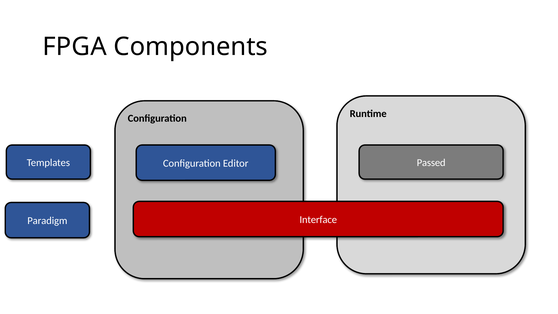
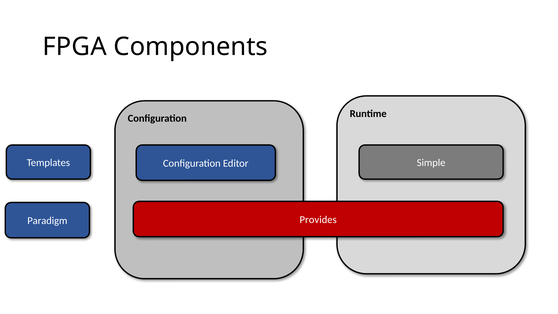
Passed: Passed -> Simple (431, 163)
Interface: Interface -> Provides (318, 220)
